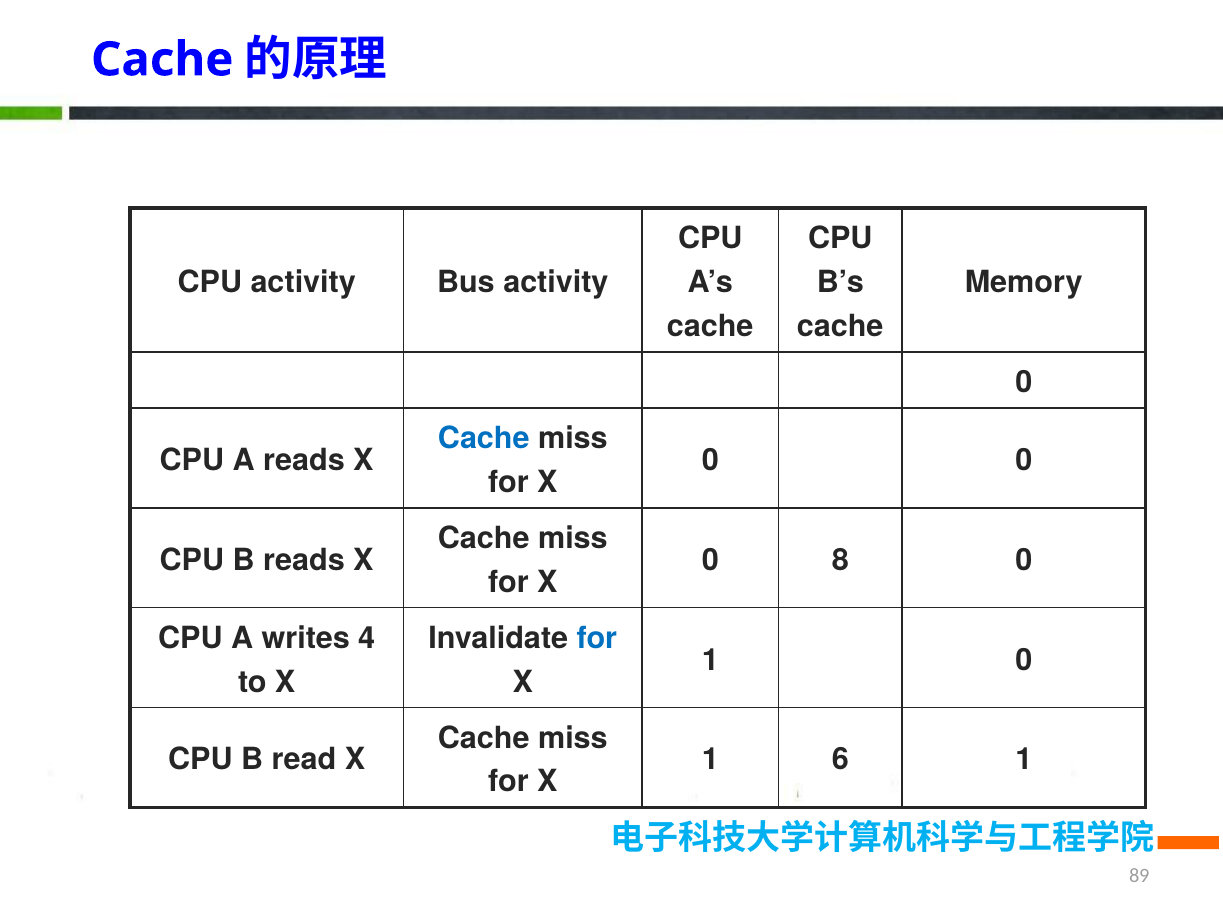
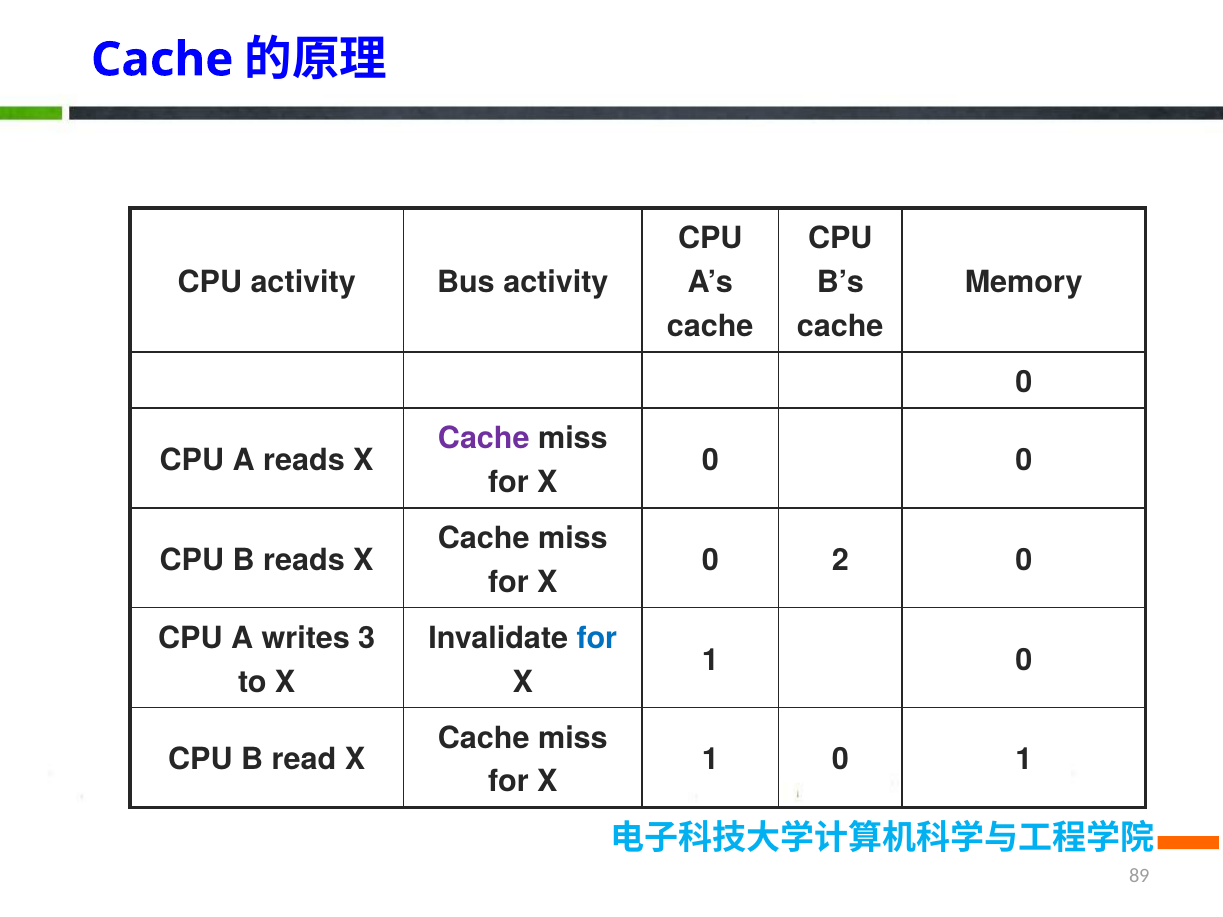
Cache colour: blue -> purple (484, 438)
8: 8 -> 2 (840, 560)
4: 4 -> 3 (367, 638)
6: 6 -> 0 (840, 760)
